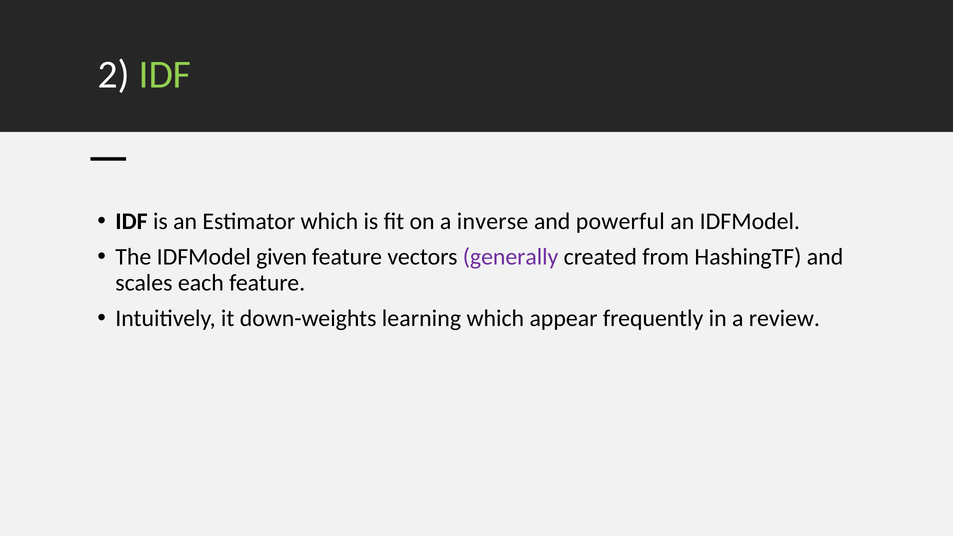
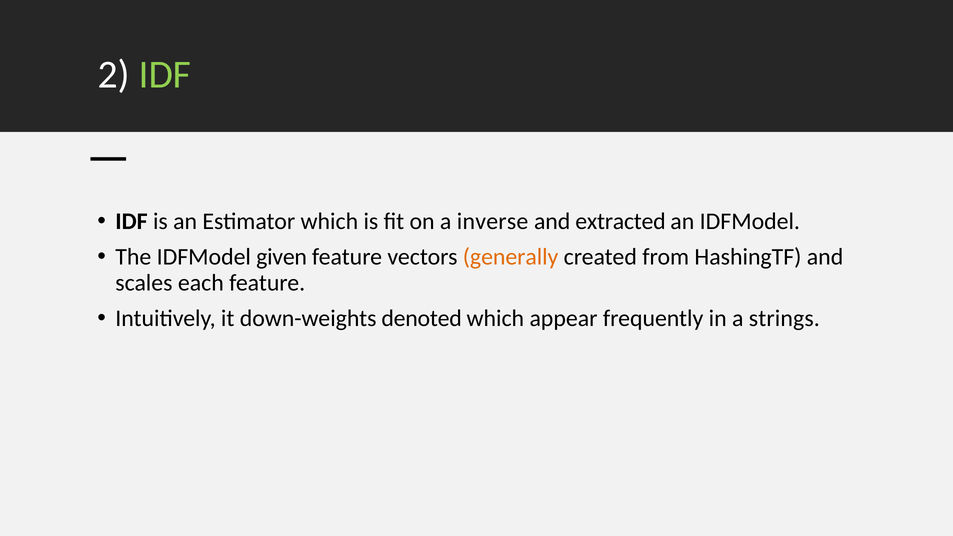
powerful: powerful -> extracted (621, 221)
generally colour: purple -> orange (511, 257)
learning: learning -> denoted (422, 318)
review: review -> strings (784, 318)
